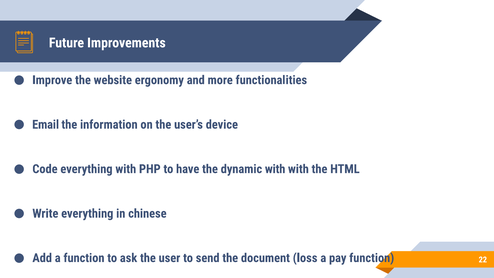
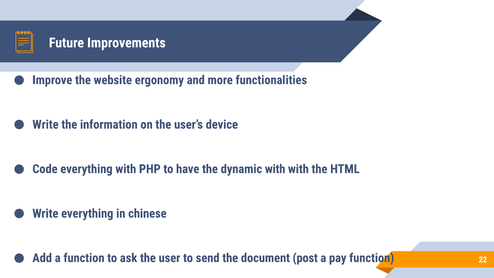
Email: Email -> Write (45, 125)
loss: loss -> post (305, 258)
